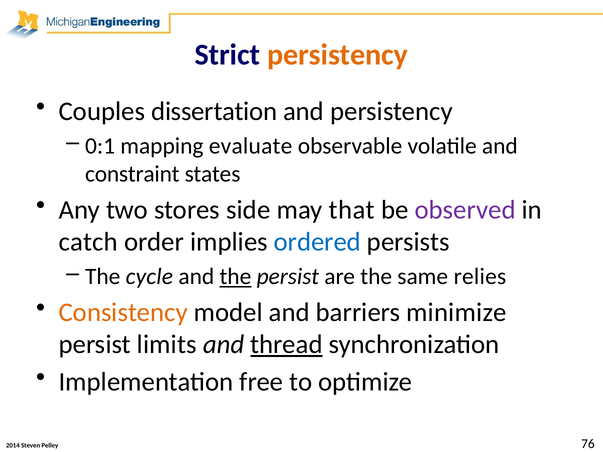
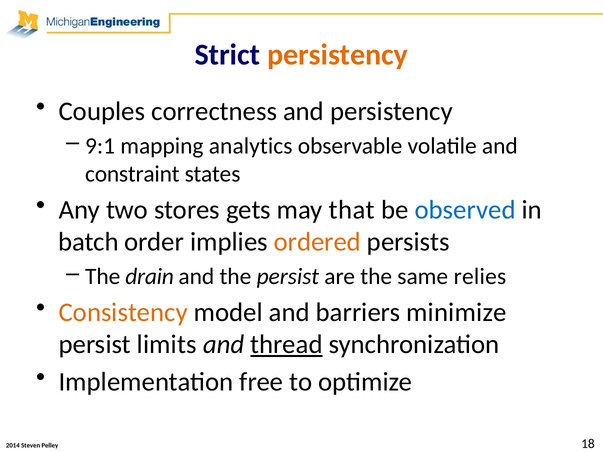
dissertation: dissertation -> correctness (214, 111)
0:1: 0:1 -> 9:1 (100, 146)
evaluate: evaluate -> analytics (251, 146)
side: side -> gets (248, 210)
observed colour: purple -> blue (465, 210)
catch: catch -> batch (89, 242)
ordered colour: blue -> orange (317, 242)
cycle: cycle -> drain (150, 277)
the underline: present -> none (235, 277)
76: 76 -> 18 (588, 444)
